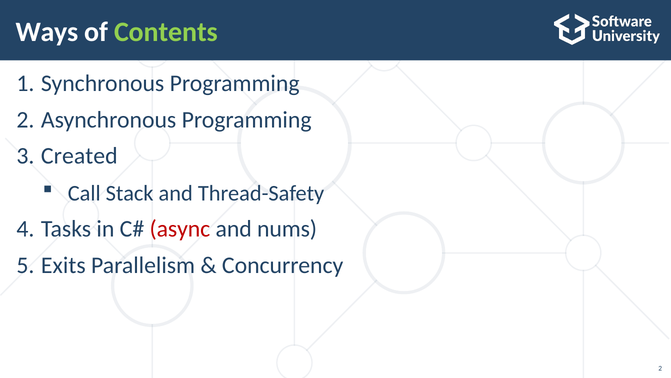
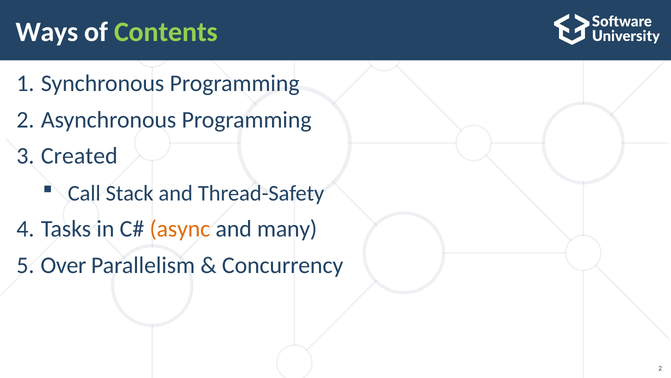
async colour: red -> orange (180, 229)
nums: nums -> many (287, 229)
Exits: Exits -> Over (63, 265)
